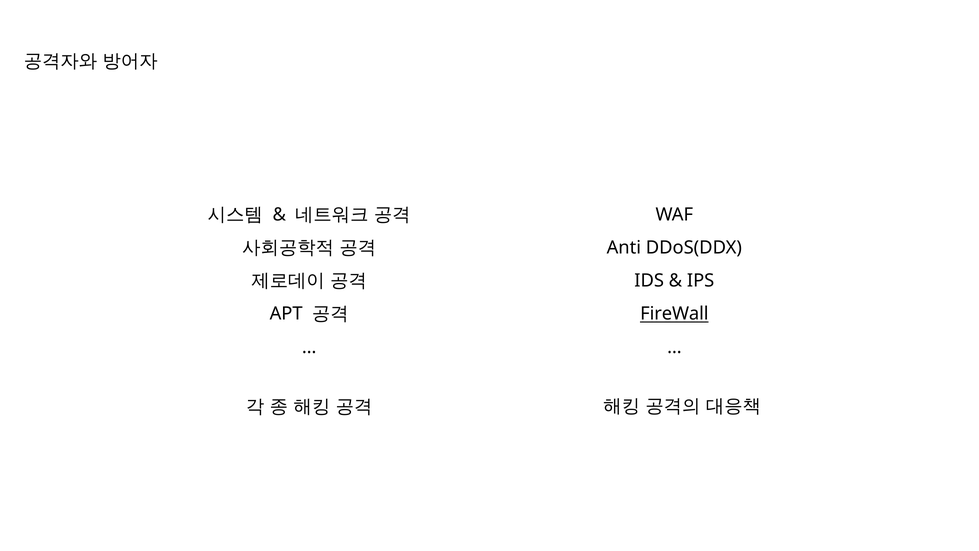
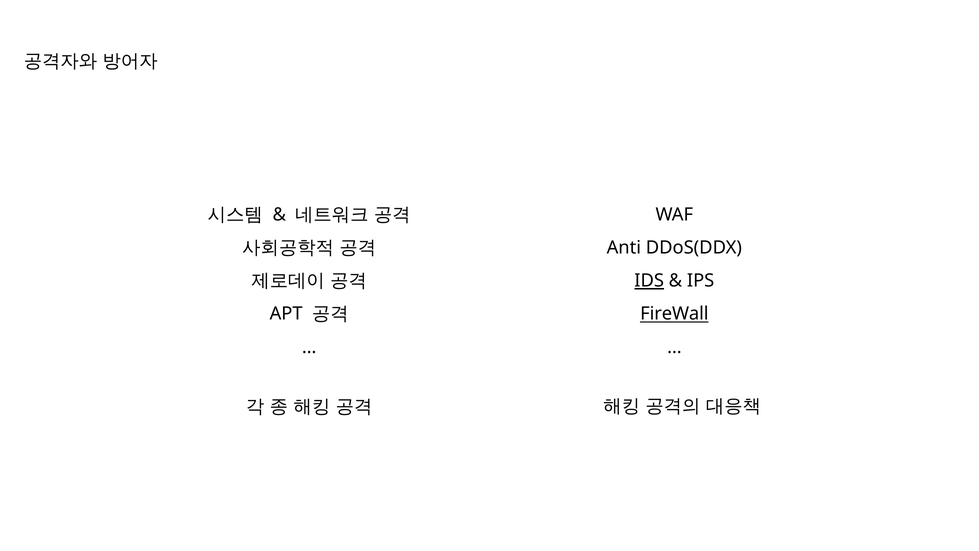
IDS underline: none -> present (649, 281)
